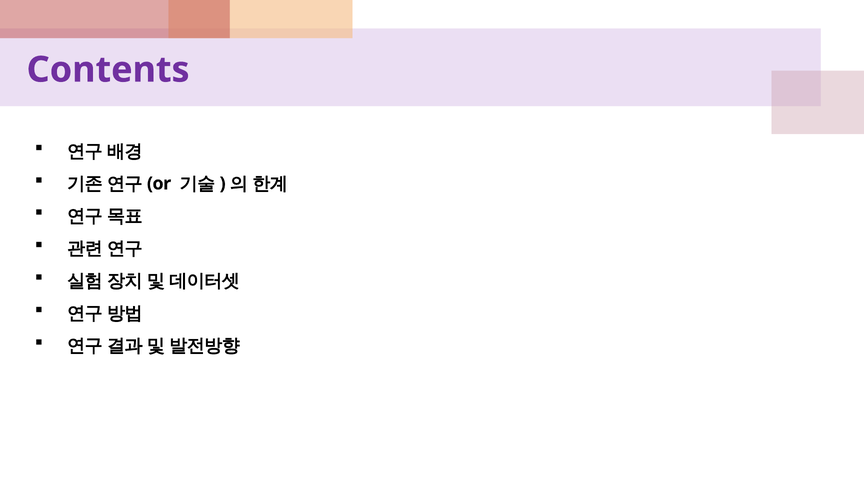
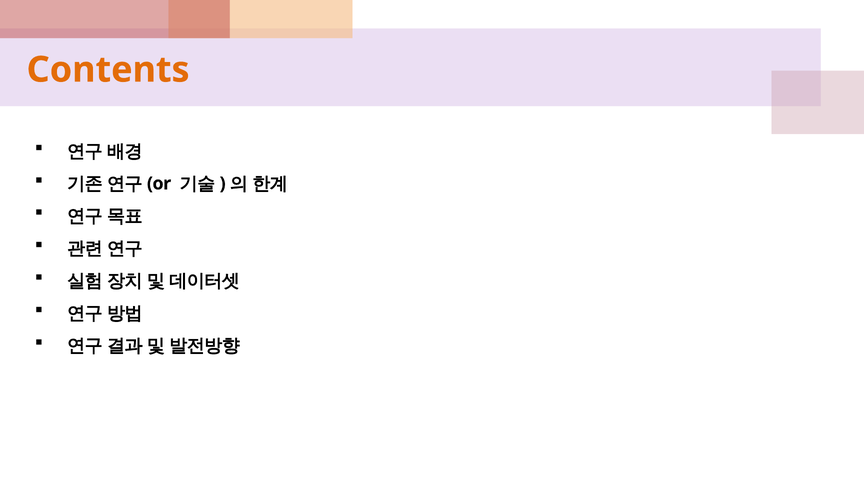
Contents colour: purple -> orange (108, 70)
